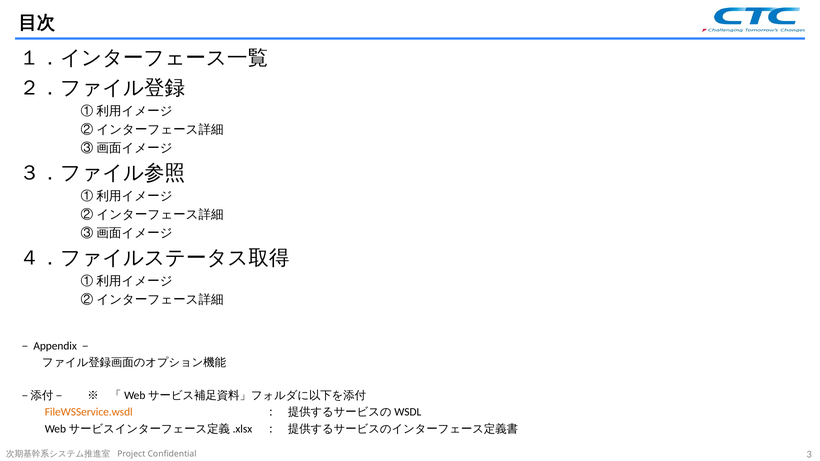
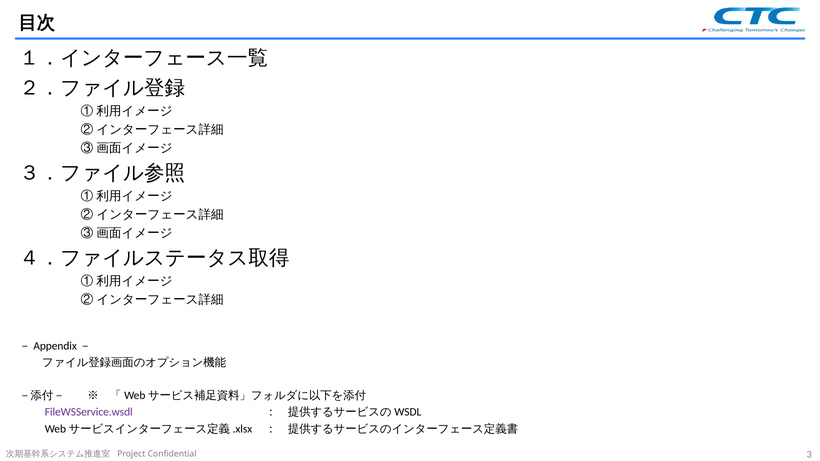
FileWSService.wsdl colour: orange -> purple (89, 412)
